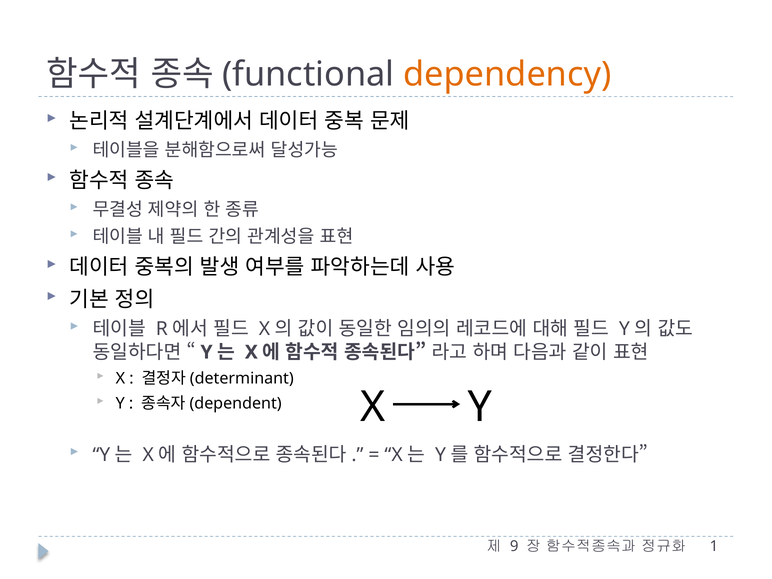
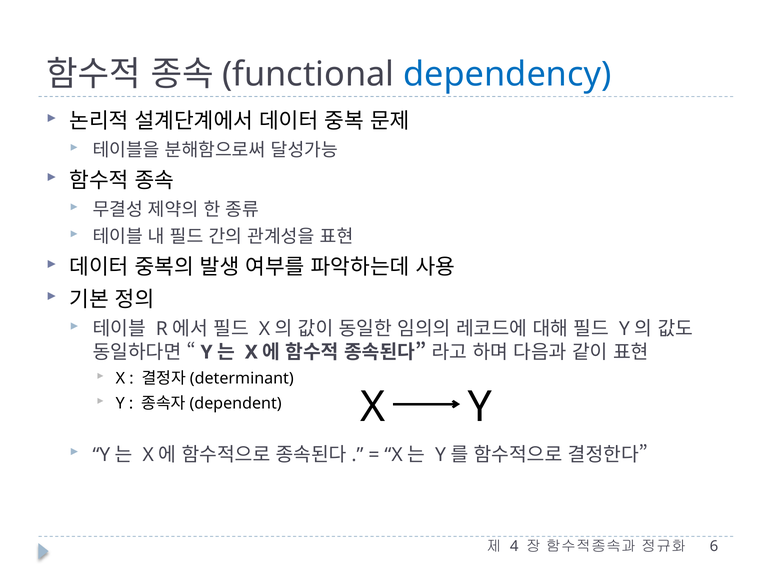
dependency colour: orange -> blue (507, 74)
9: 9 -> 4 (514, 547)
1: 1 -> 6 (714, 547)
